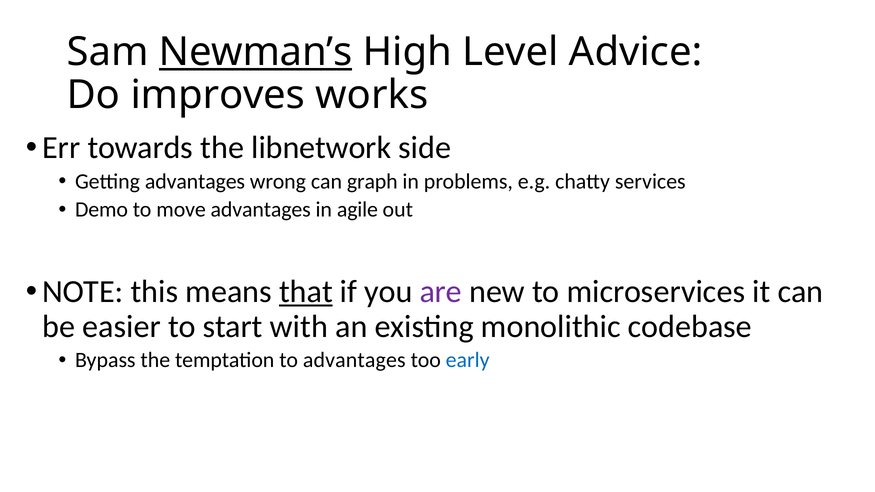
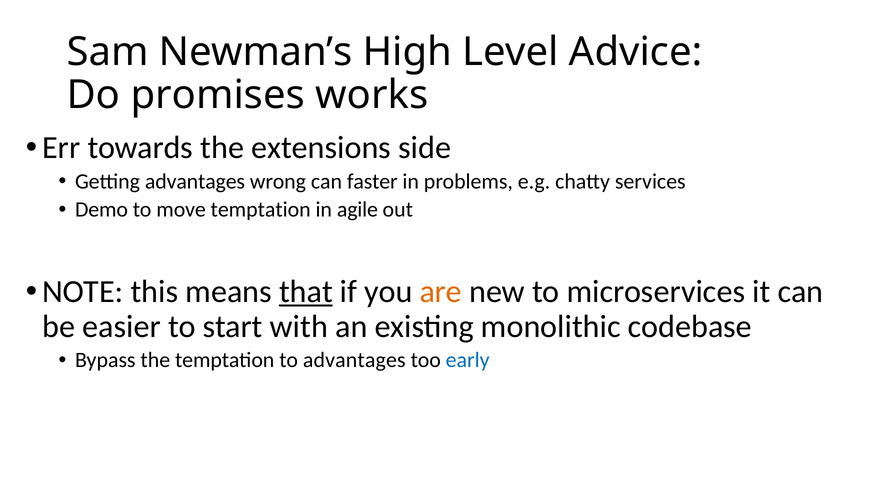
Newman’s underline: present -> none (256, 52)
improves: improves -> promises (218, 95)
libnetwork: libnetwork -> extensions (321, 148)
graph: graph -> faster (372, 182)
move advantages: advantages -> temptation (261, 210)
are colour: purple -> orange (441, 292)
